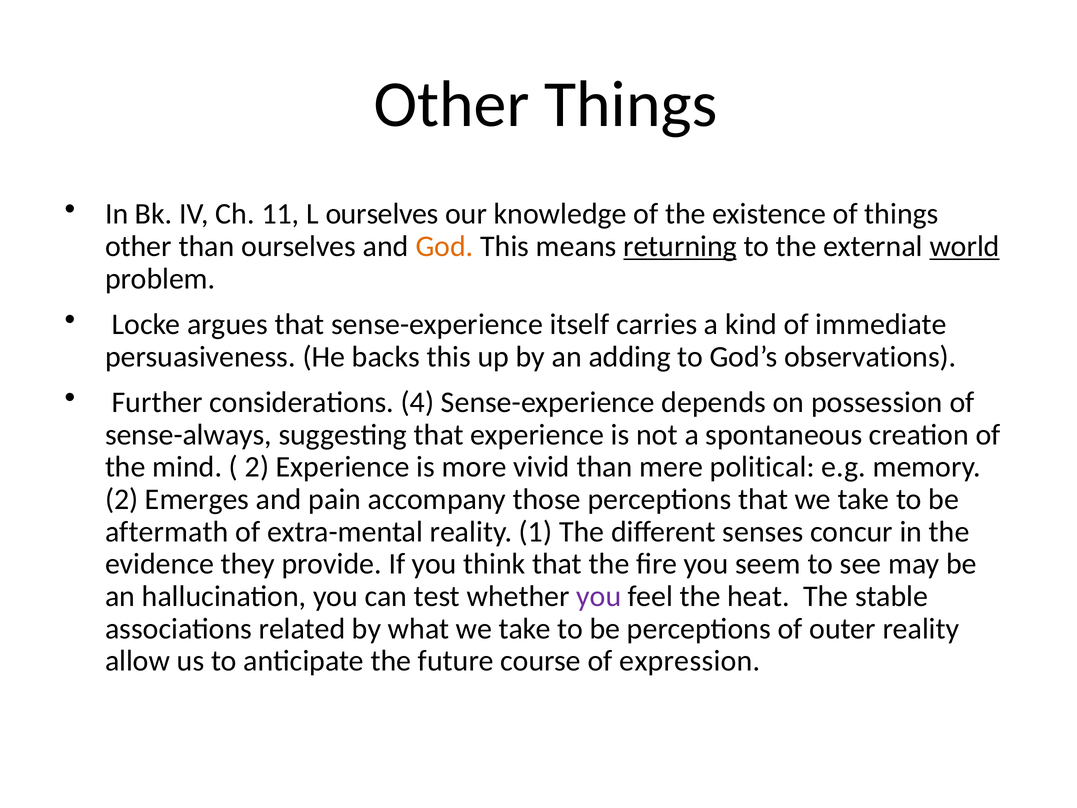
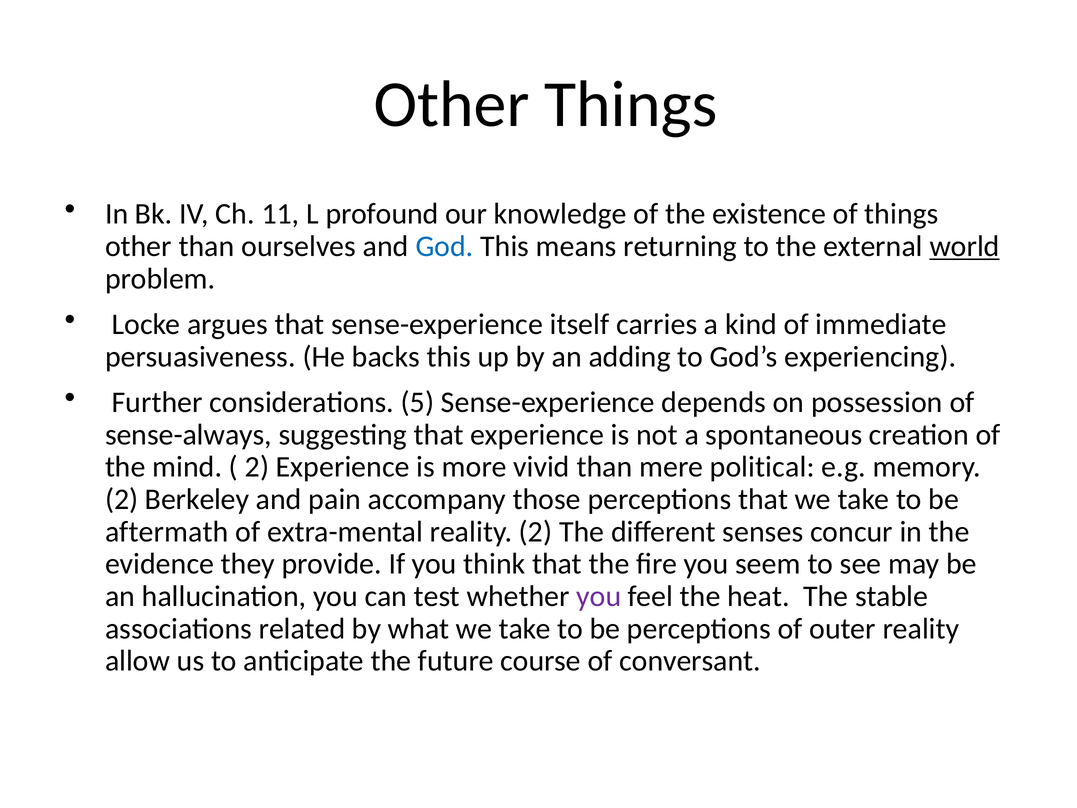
L ourselves: ourselves -> profound (382, 214)
God colour: orange -> blue (444, 246)
returning underline: present -> none (680, 246)
observations: observations -> experiencing (870, 357)
4: 4 -> 5 (417, 402)
Emerges: Emerges -> Berkeley (197, 499)
reality 1: 1 -> 2 (536, 532)
expression: expression -> conversant (690, 661)
